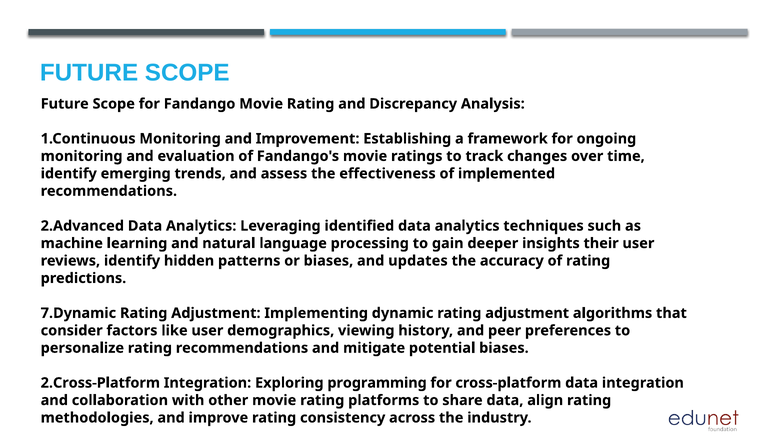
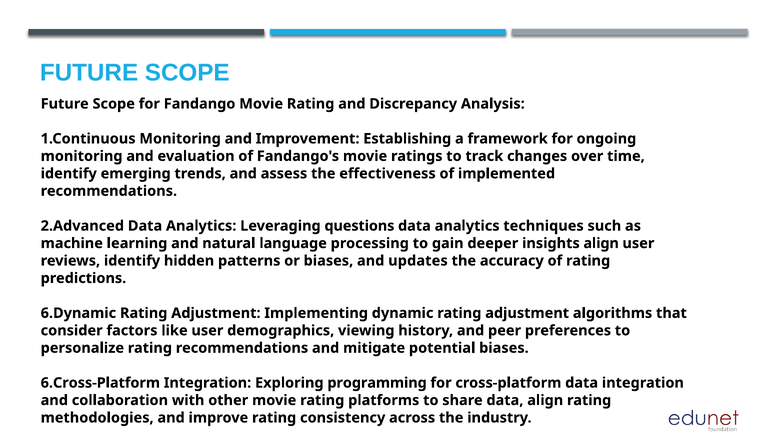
identified: identified -> questions (359, 226)
insights their: their -> align (601, 244)
7.Dynamic: 7.Dynamic -> 6.Dynamic (78, 313)
2.Cross-Platform: 2.Cross-Platform -> 6.Cross-Platform (100, 383)
